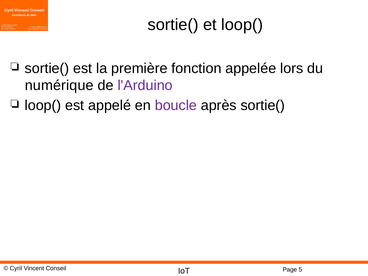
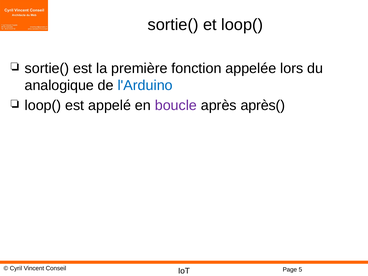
numérique: numérique -> analogique (59, 85)
l'Arduino colour: purple -> blue (145, 85)
après sortie(: sortie( -> après( (263, 106)
